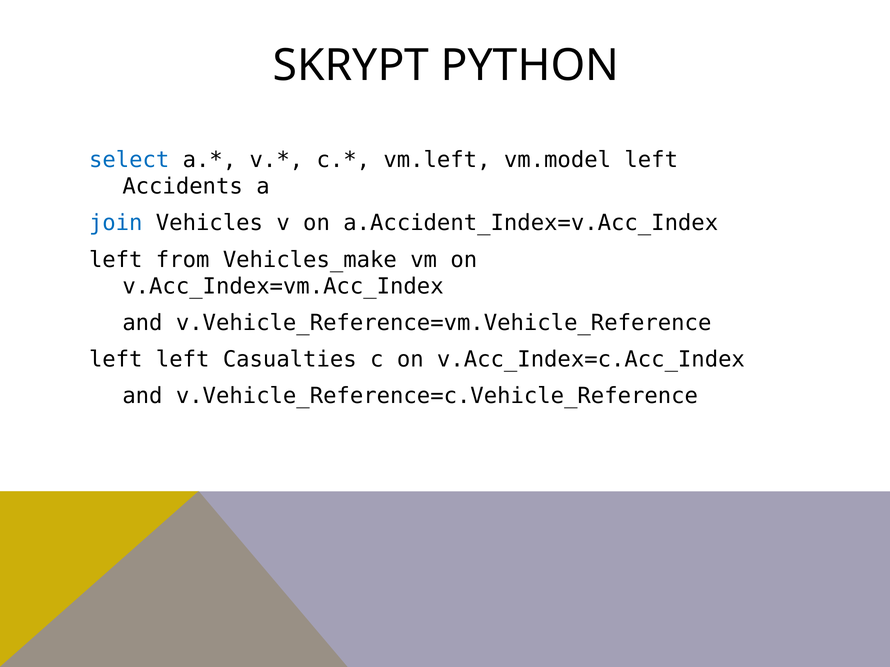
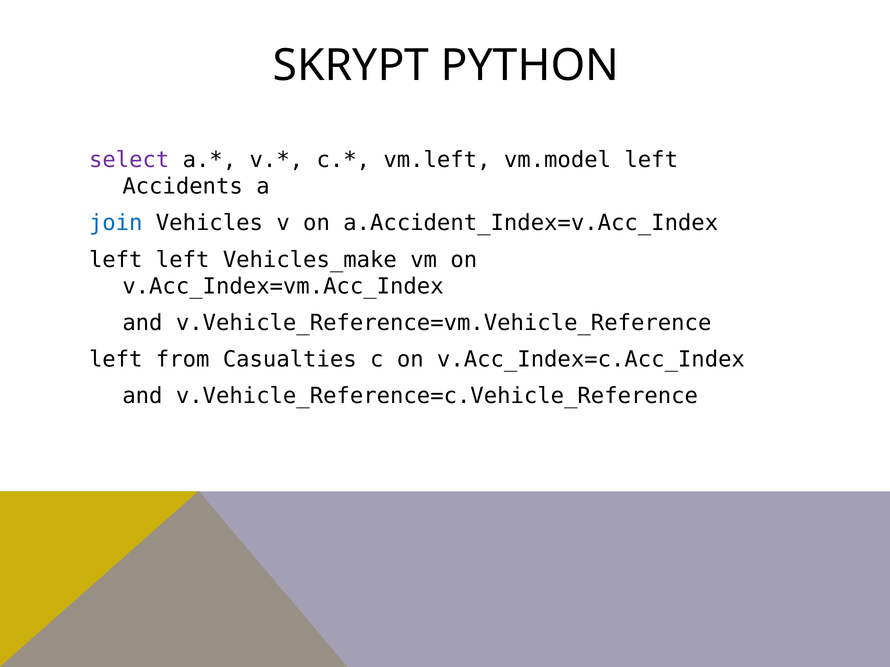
select colour: blue -> purple (129, 160)
left from: from -> left (183, 260)
left left: left -> from (183, 360)
